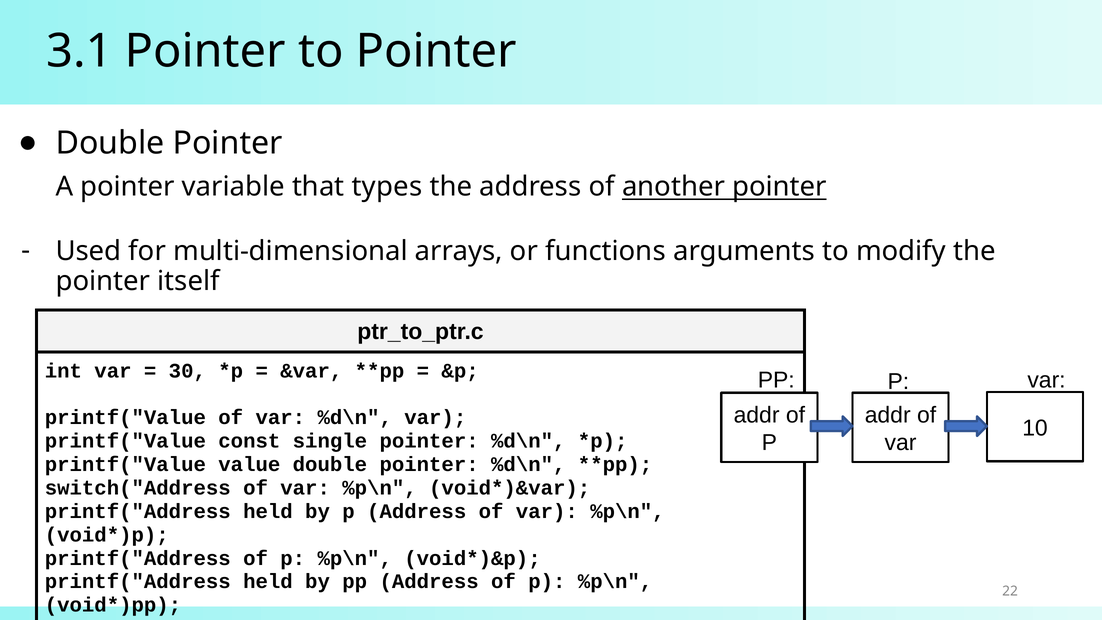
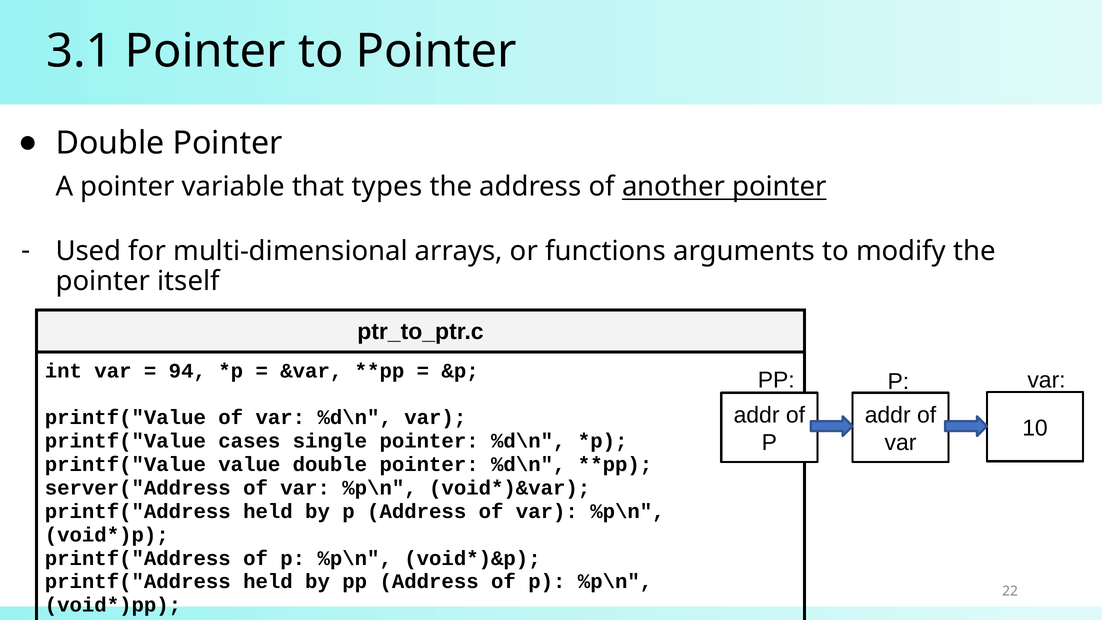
30: 30 -> 94 (187, 371)
const: const -> cases (249, 441)
switch("Address: switch("Address -> server("Address (138, 488)
